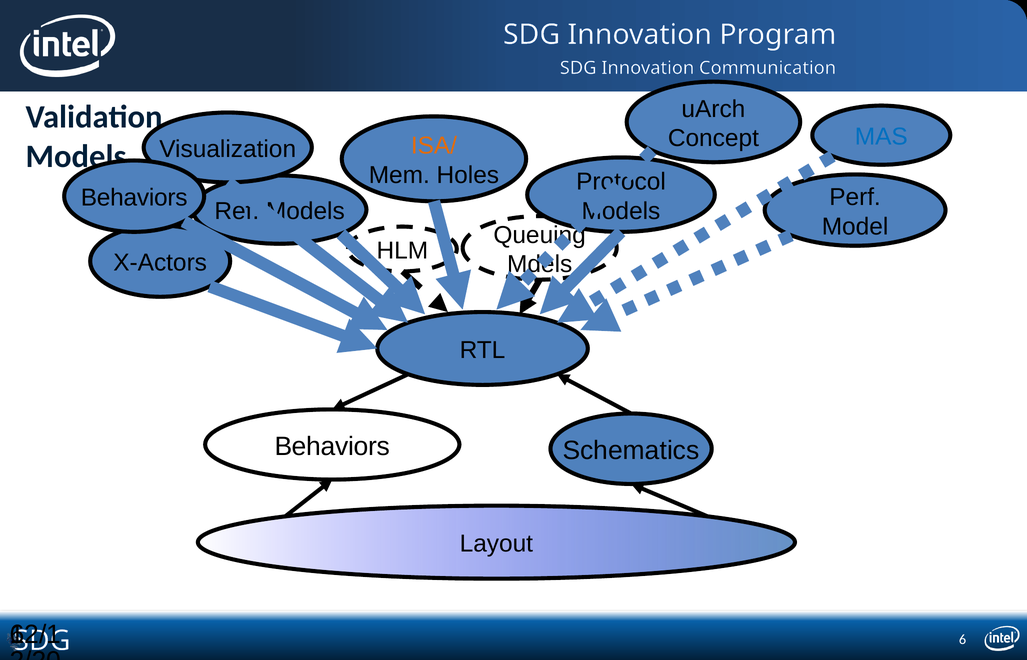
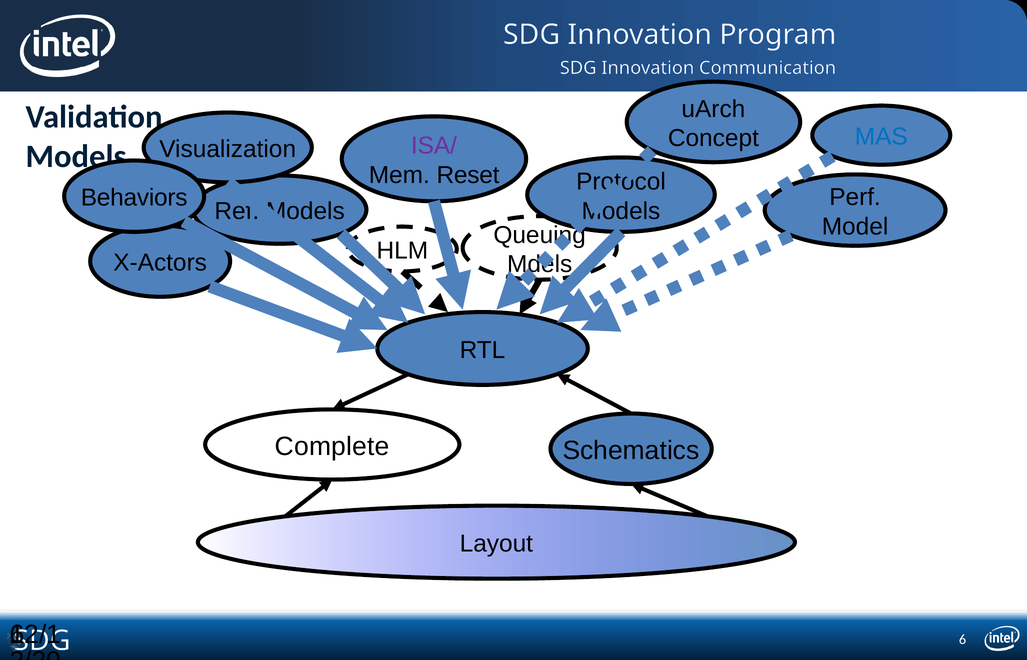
ISA/ colour: orange -> purple (434, 146)
Holes: Holes -> Reset (468, 175)
Behaviors: Behaviors -> Complete (332, 446)
